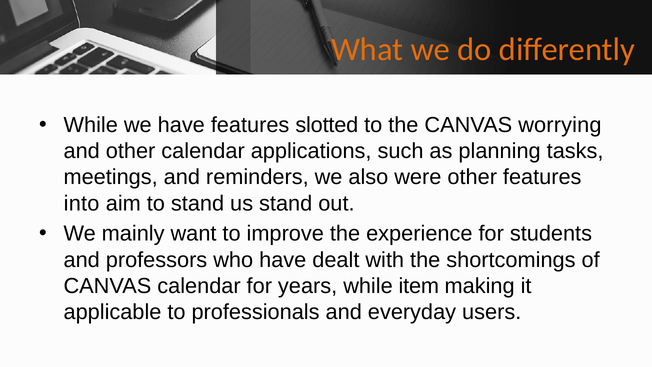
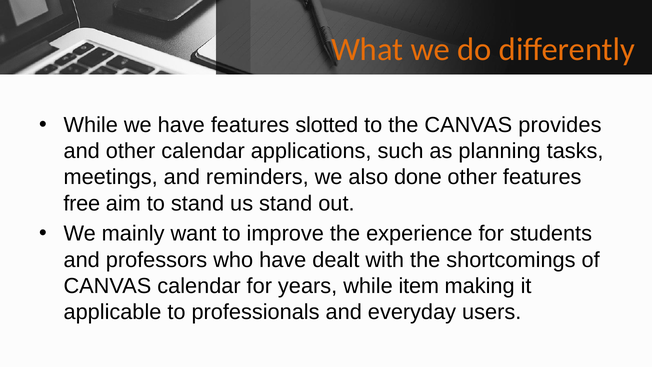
worrying: worrying -> provides (560, 125)
were: were -> done (418, 177)
into: into -> free (82, 203)
